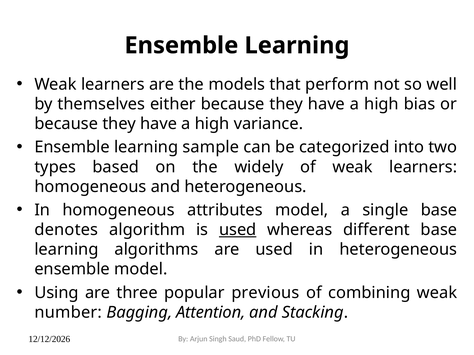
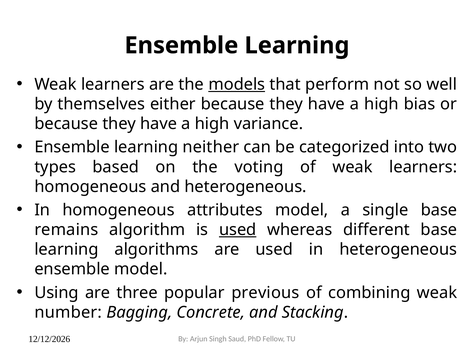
models underline: none -> present (237, 84)
sample: sample -> neither (211, 147)
widely: widely -> voting (259, 167)
denotes: denotes -> remains (66, 230)
Attention: Attention -> Concrete (211, 313)
